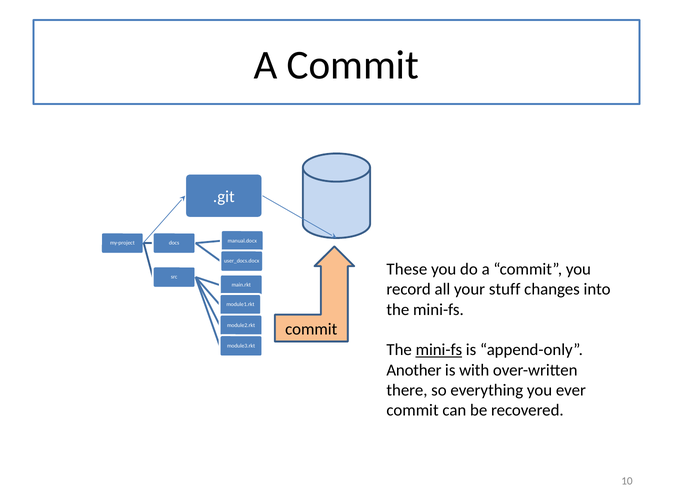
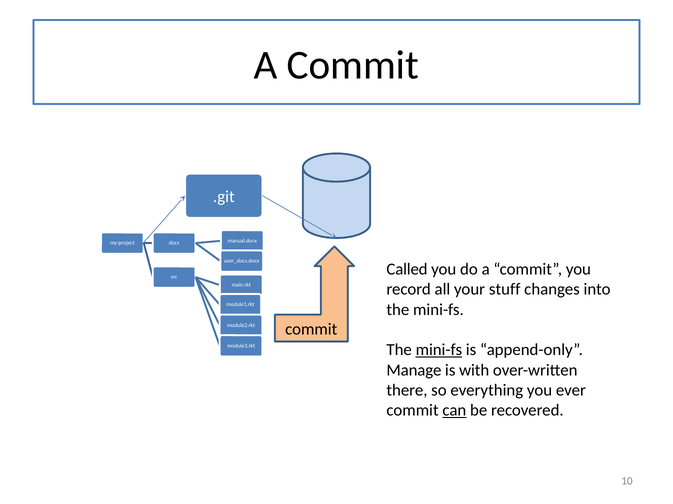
These: These -> Called (407, 270)
Another: Another -> Manage (414, 371)
can underline: none -> present (454, 411)
